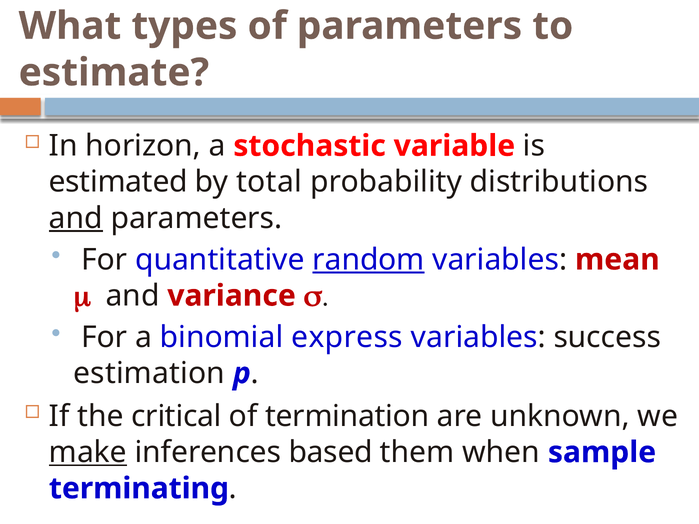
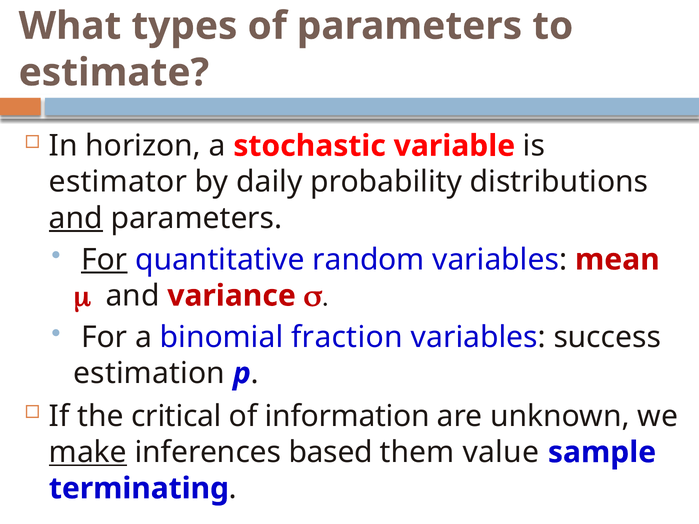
estimated: estimated -> estimator (118, 182)
total: total -> daily (269, 182)
For underline: none -> present (104, 260)
random underline: present -> none (369, 260)
express: express -> fraction (347, 337)
termination: termination -> information (347, 416)
when: when -> value (501, 453)
